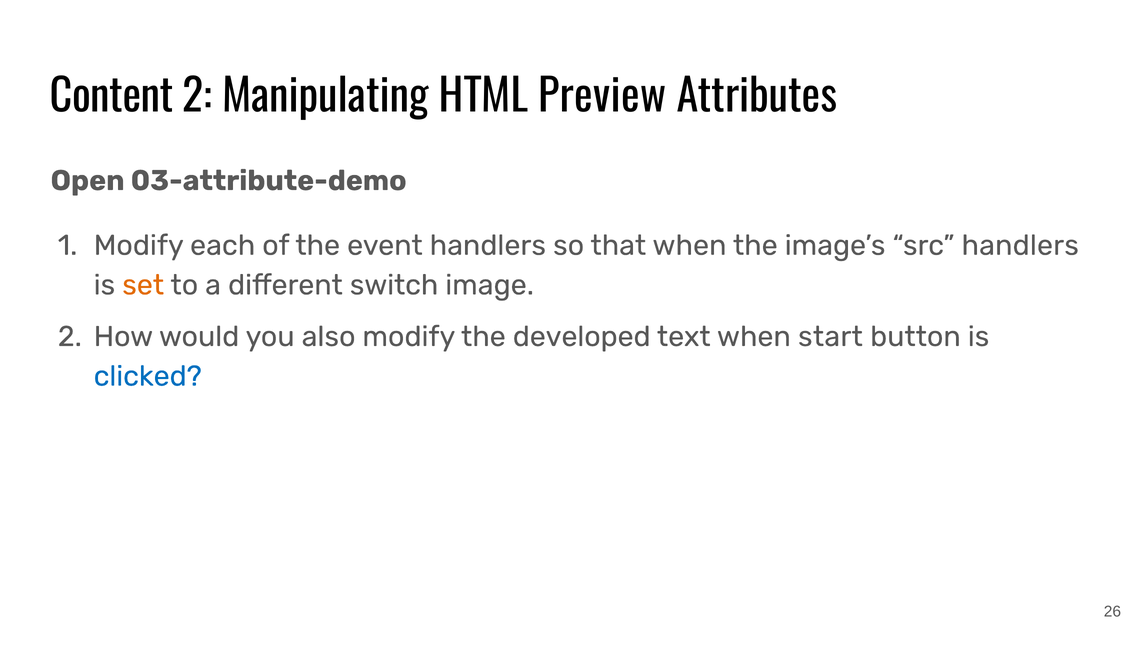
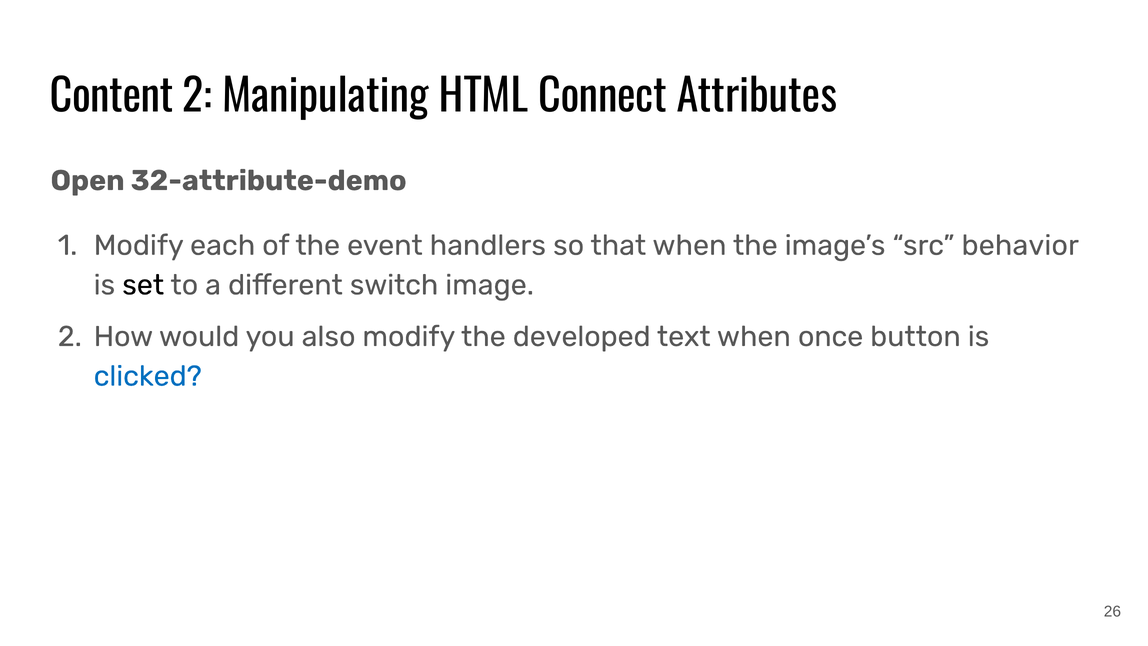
Preview: Preview -> Connect (602, 97)
03-attribute-demo: 03-attribute-demo -> 32-attribute-demo (269, 181)
src handlers: handlers -> behavior (1020, 245)
set colour: orange -> black (143, 285)
start: start -> once (831, 336)
